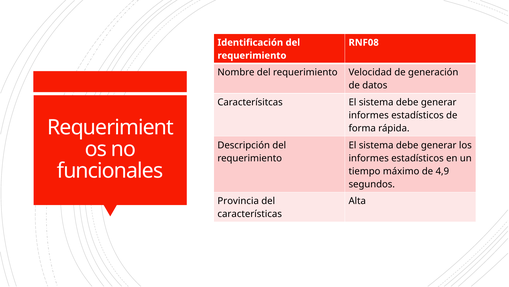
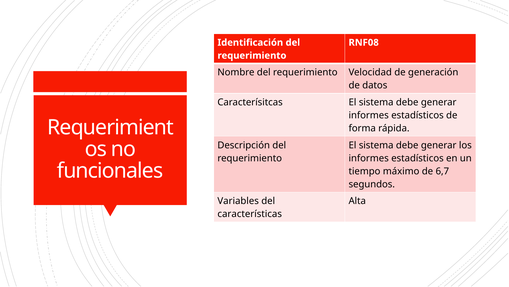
4,9: 4,9 -> 6,7 (442, 171)
Provincia: Provincia -> Variables (238, 201)
